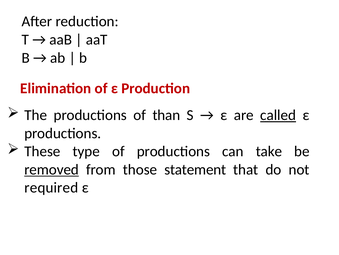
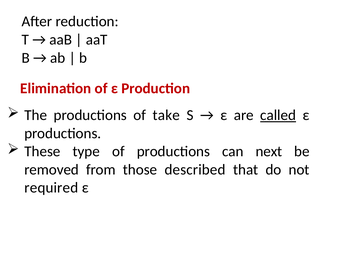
than: than -> take (166, 115)
take: take -> next (269, 151)
removed underline: present -> none (52, 169)
statement: statement -> described (195, 169)
